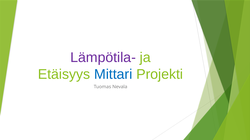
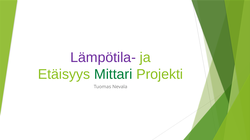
Mittari colour: blue -> green (113, 75)
